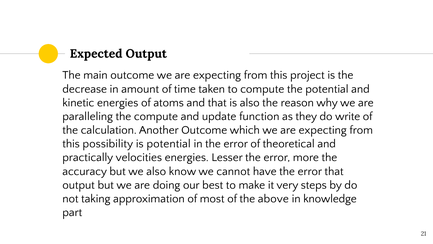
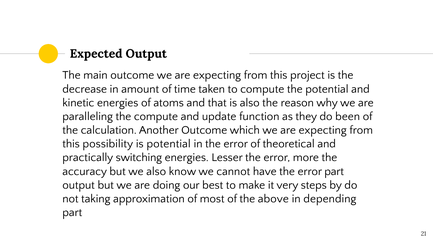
write: write -> been (348, 116)
velocities: velocities -> switching (139, 157)
error that: that -> part (334, 171)
knowledge: knowledge -> depending (330, 198)
